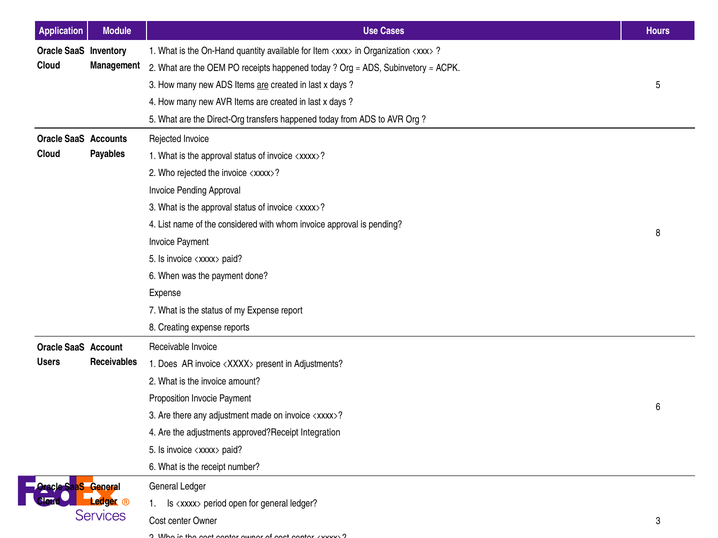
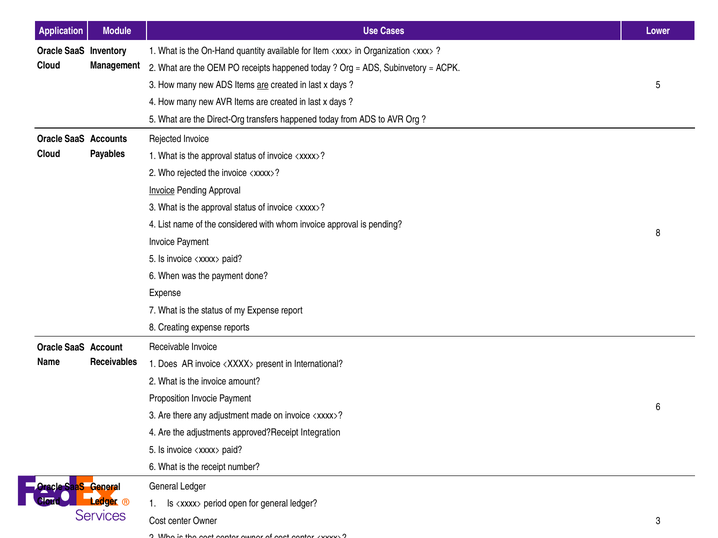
Hours: Hours -> Lower (658, 31)
Invoice underline: none -> present (162, 190)
Users: Users -> Name (49, 362)
in Adjustments: Adjustments -> International (319, 364)
